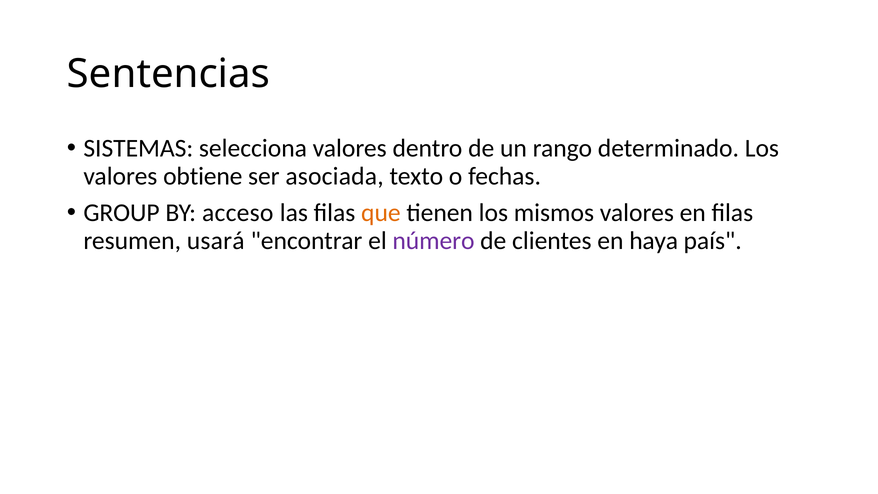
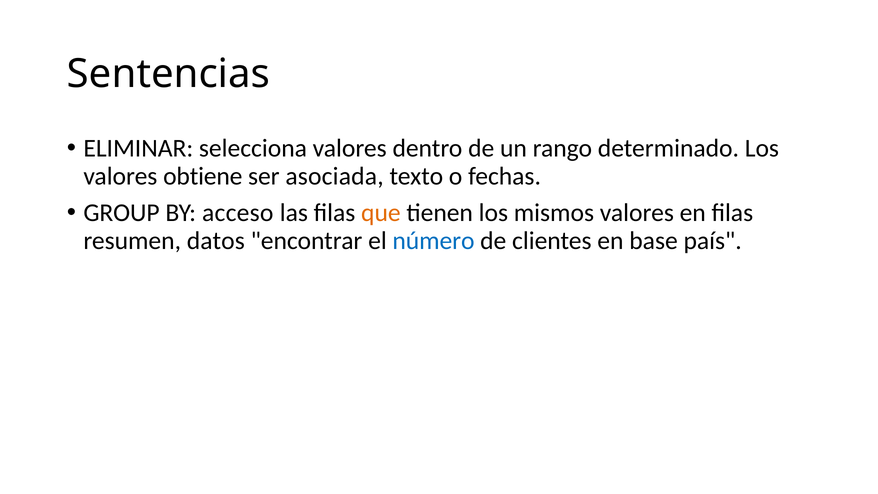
SISTEMAS: SISTEMAS -> ELIMINAR (138, 148)
usará: usará -> datos (216, 241)
número colour: purple -> blue (434, 241)
haya: haya -> base (654, 241)
